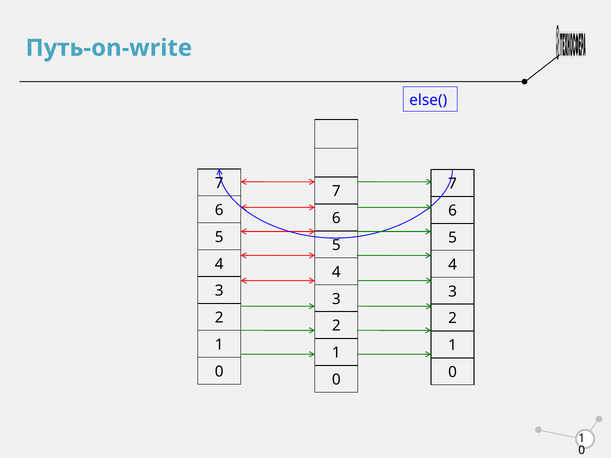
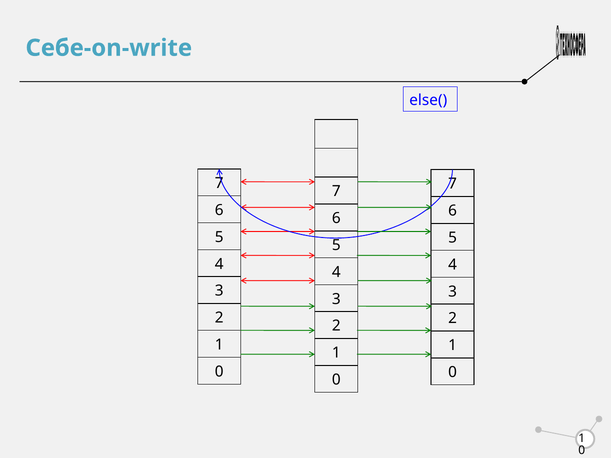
Путь-on-write: Путь-on-write -> Себе-on-write (109, 48)
